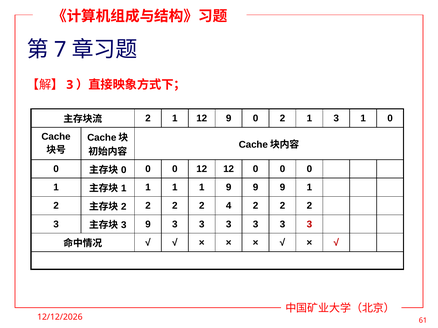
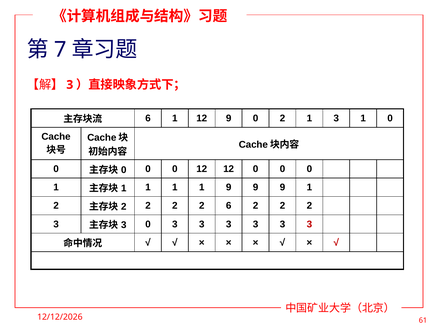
2: 2 -> 6 (148, 118)
2 4: 4 -> 6 (229, 206)
3 9: 9 -> 0 (148, 225)
